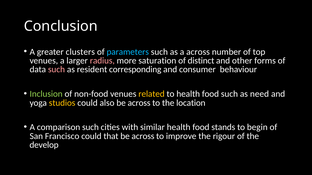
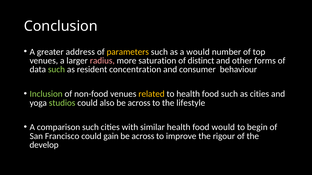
clusters: clusters -> address (80, 52)
parameters colour: light blue -> yellow (128, 52)
a across: across -> would (198, 52)
such colour: pink -> light green (56, 70)
corresponding: corresponding -> concentration (135, 70)
as need: need -> cities (260, 94)
studios colour: yellow -> light green (62, 103)
location: location -> lifestyle (191, 103)
food stands: stands -> would (223, 128)
that: that -> gain (111, 136)
